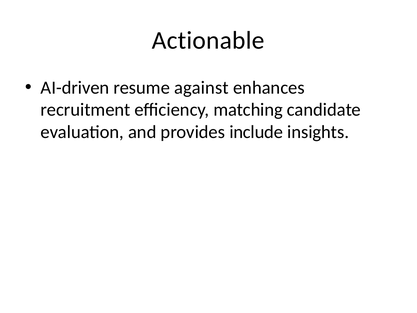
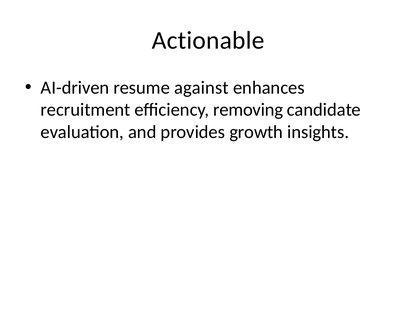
matching: matching -> removing (248, 110)
include: include -> growth (256, 132)
